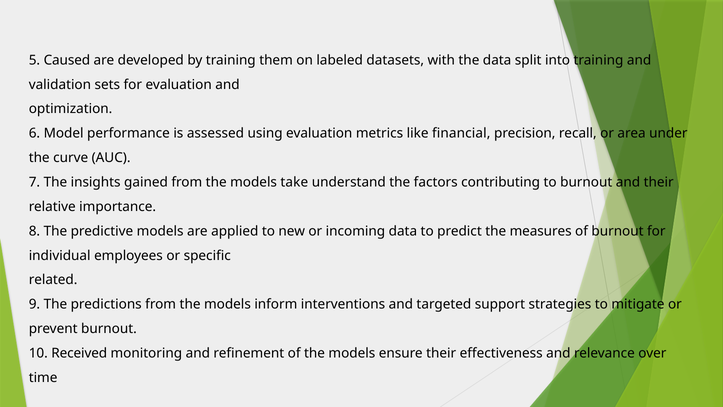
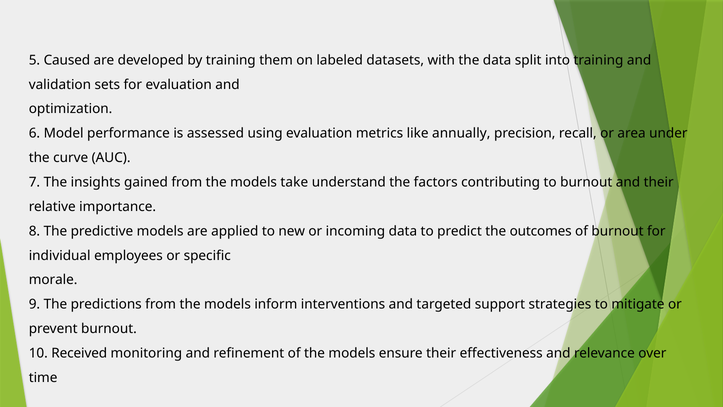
financial: financial -> annually (461, 133)
measures: measures -> outcomes (541, 231)
related: related -> morale (53, 280)
